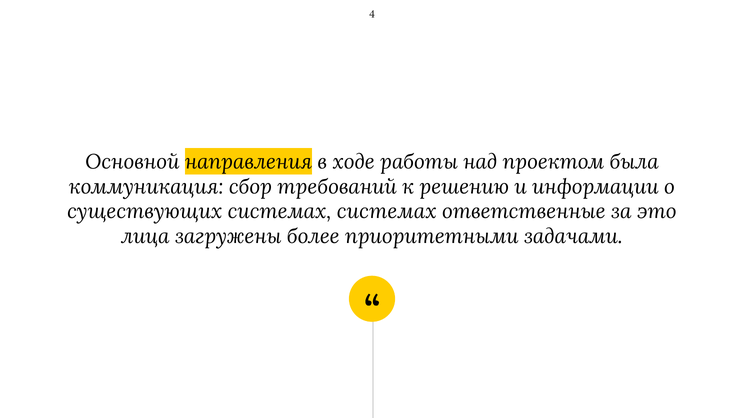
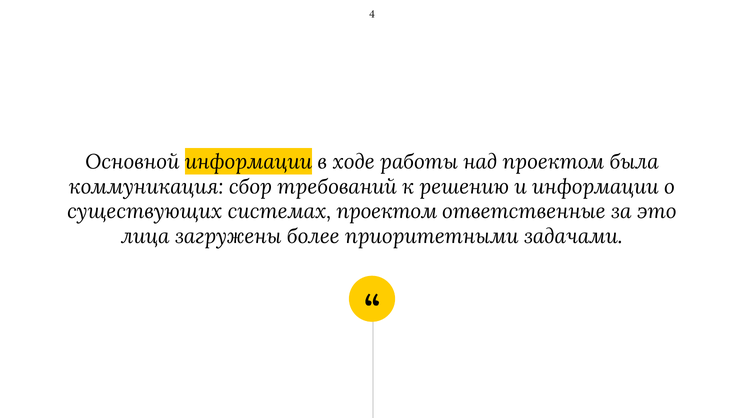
Основной направления: направления -> информации (248, 162)
системах системах: системах -> проектом (387, 212)
